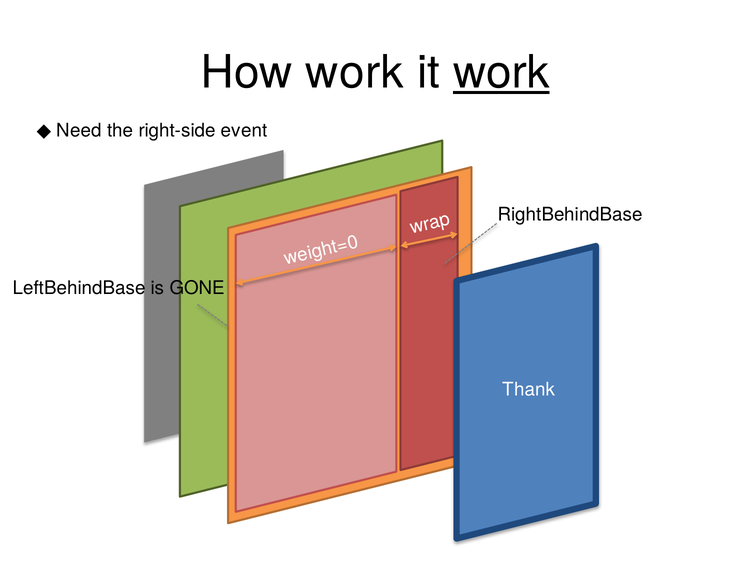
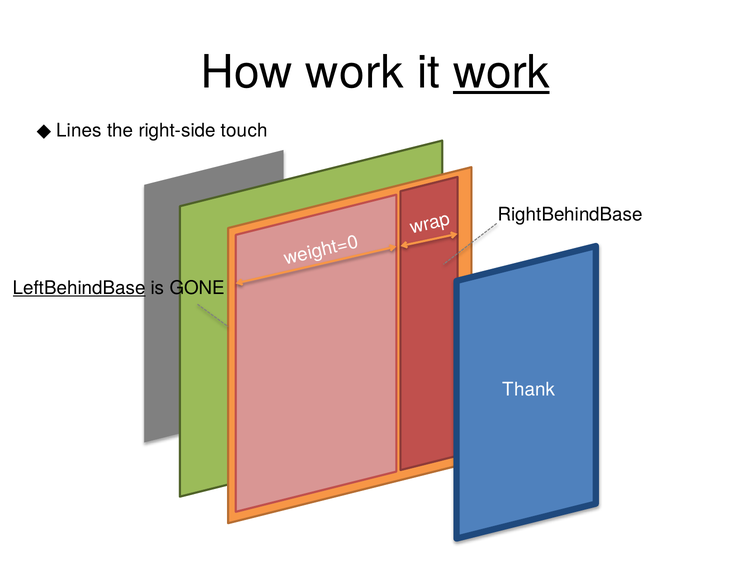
Need: Need -> Lines (79, 130)
event: event -> touch (244, 130)
LeftBehindBase underline: none -> present (79, 288)
